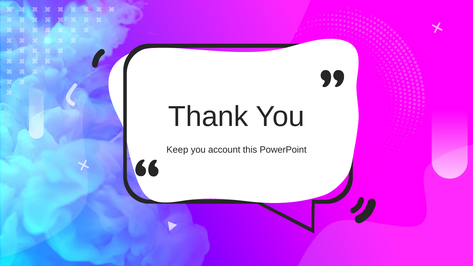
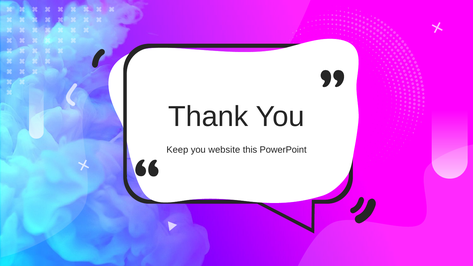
account: account -> website (224, 150)
